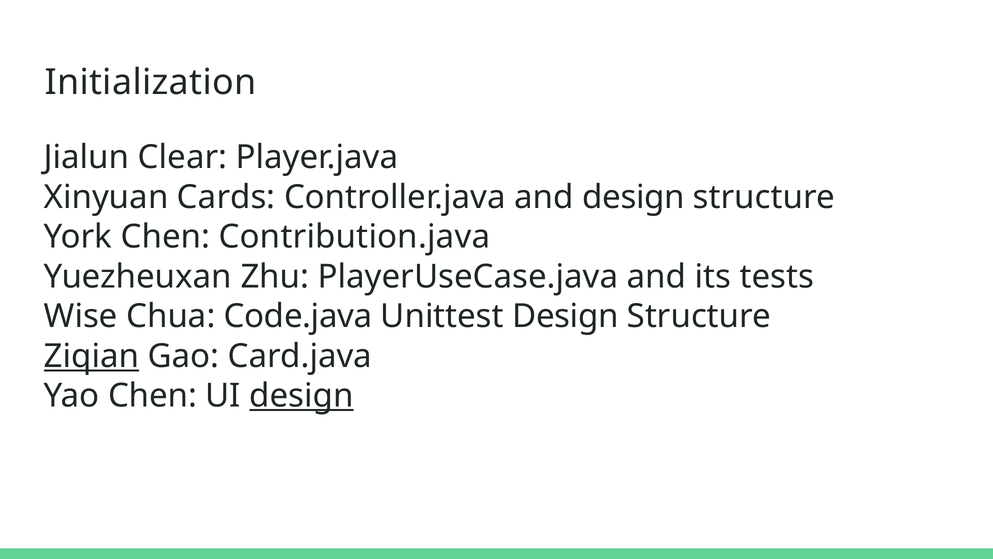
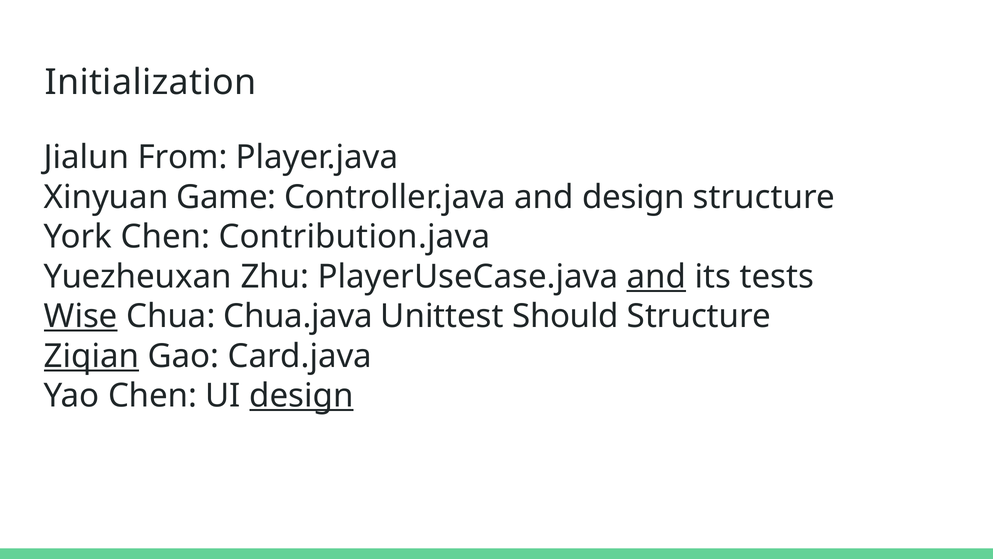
Clear: Clear -> From (183, 157)
Cards: Cards -> Game (226, 197)
and underline: none -> present (656, 276)
Wise underline: none -> present (81, 316)
Code.java: Code.java -> Chua.java (298, 316)
Unittest Design: Design -> Should (565, 316)
